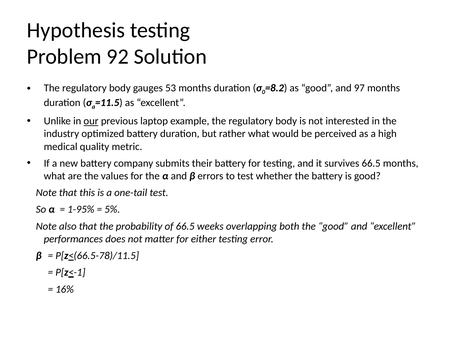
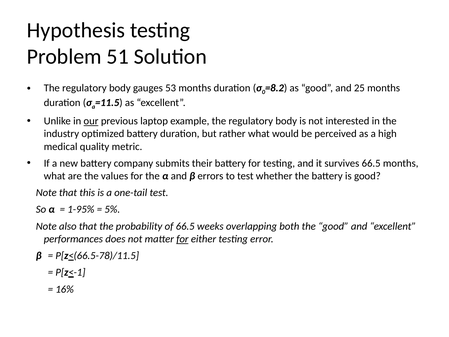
92: 92 -> 51 (118, 57)
97: 97 -> 25 (359, 88)
for underline: none -> present (182, 239)
